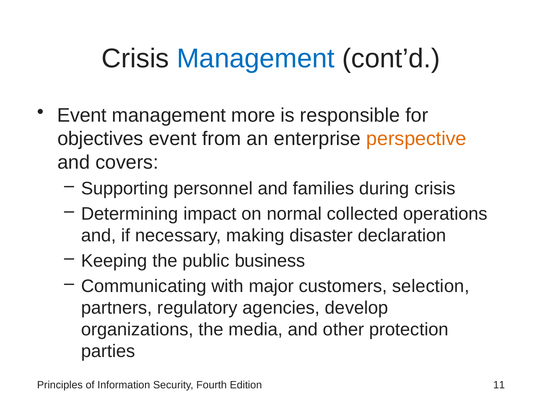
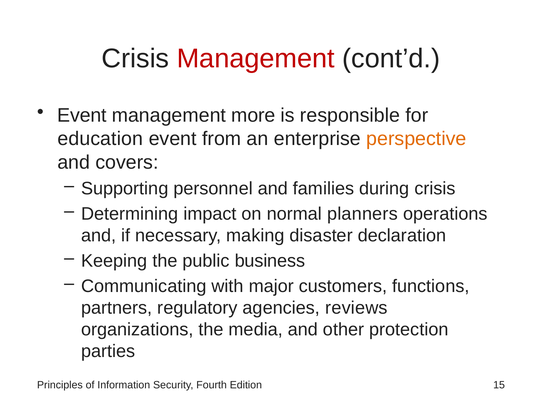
Management colour: blue -> red (256, 58)
objectives: objectives -> education (100, 139)
collected: collected -> planners (362, 214)
selection: selection -> functions (431, 286)
develop: develop -> reviews (356, 307)
11: 11 -> 15 (499, 385)
